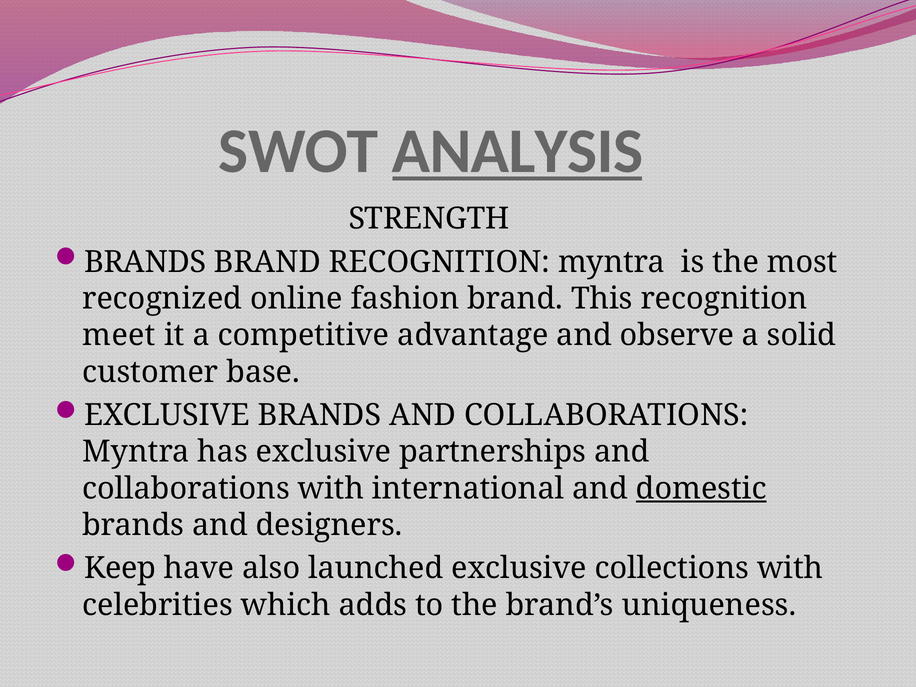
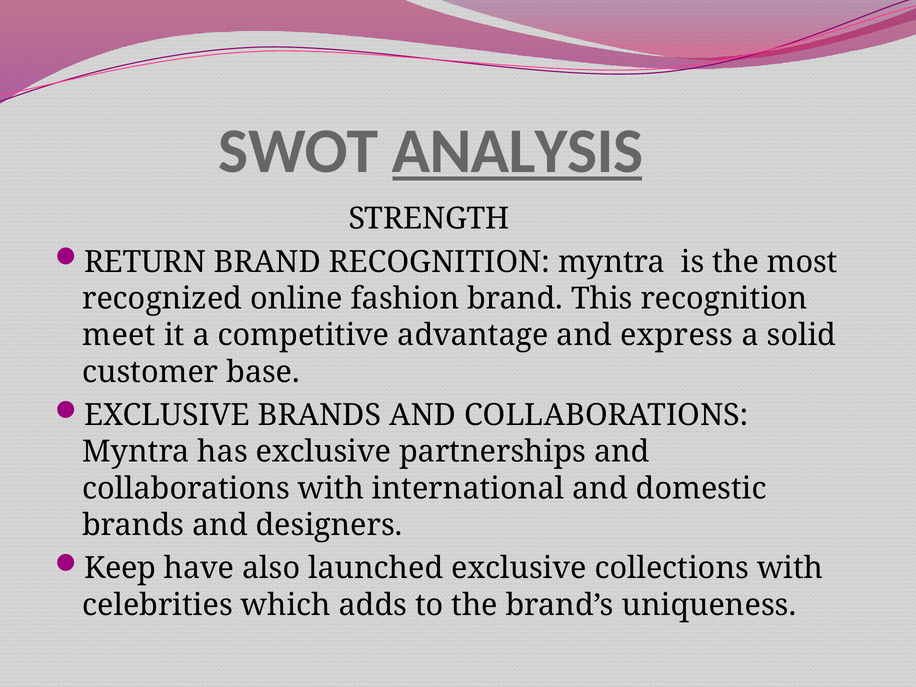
BRANDS: BRANDS -> RETURN (145, 262)
observe: observe -> express (677, 335)
domestic underline: present -> none (701, 489)
